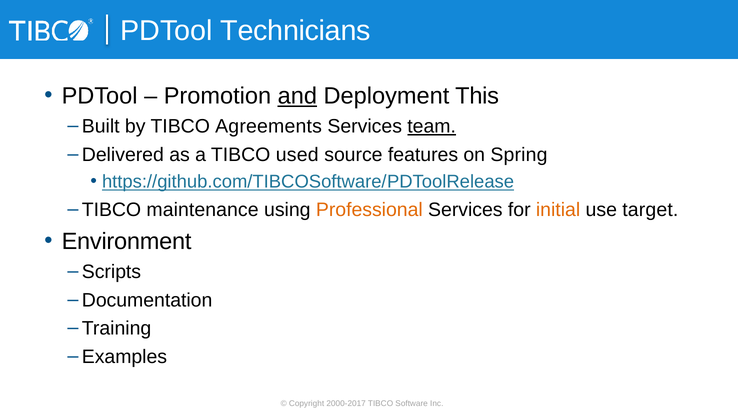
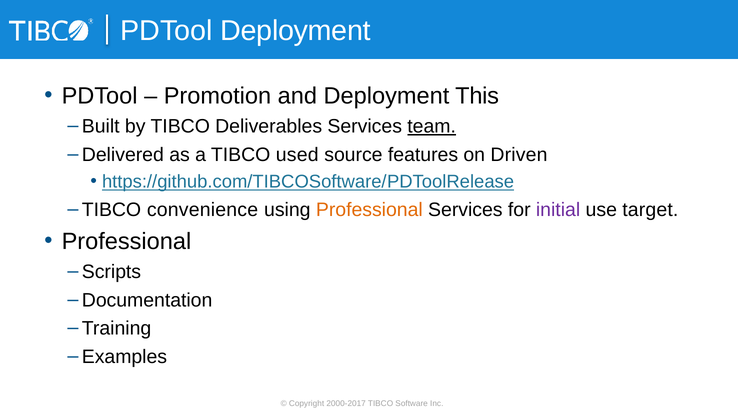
PDTool Technicians: Technicians -> Deployment (296, 31)
and underline: present -> none (297, 96)
Agreements: Agreements -> Deliverables (269, 126)
Spring: Spring -> Driven (519, 155)
maintenance: maintenance -> convenience (202, 210)
initial colour: orange -> purple (558, 210)
Environment: Environment -> Professional (126, 242)
